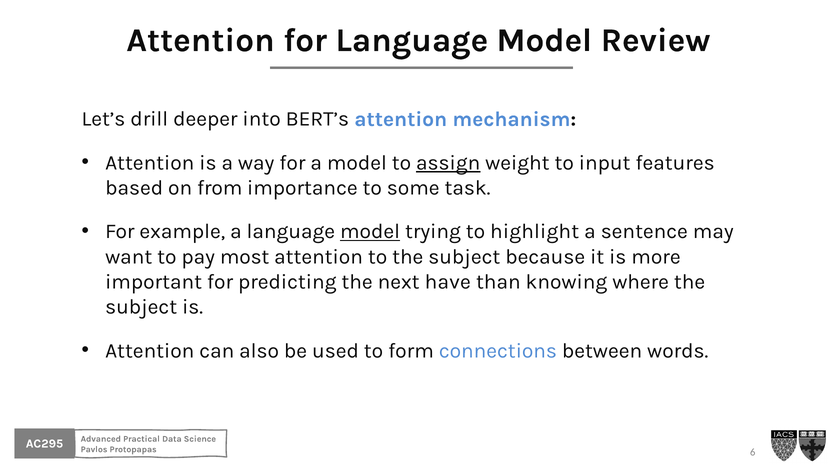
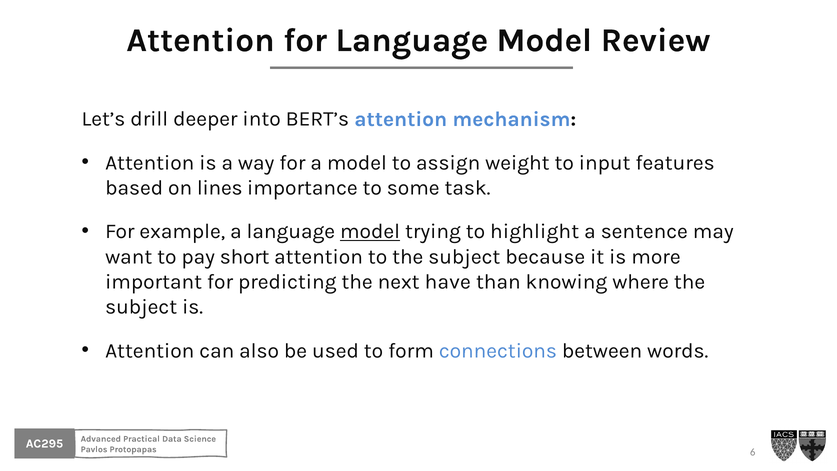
assign underline: present -> none (448, 163)
from: from -> lines (220, 188)
most: most -> short (245, 257)
